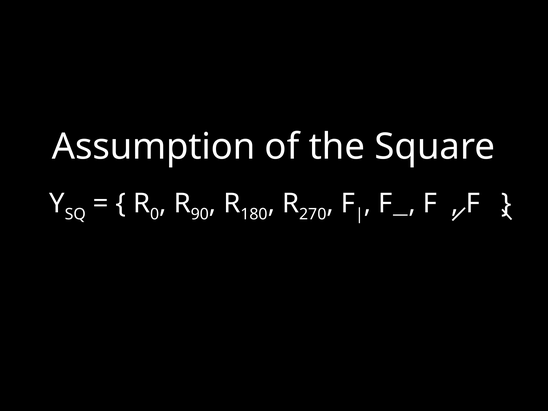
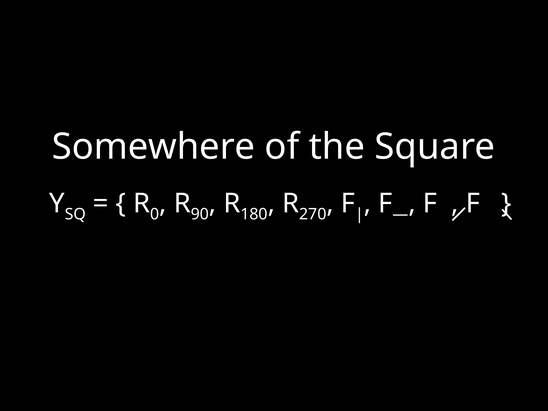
Assumption: Assumption -> Somewhere (154, 147)
